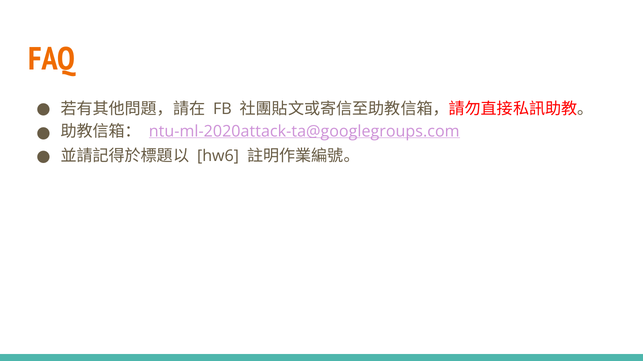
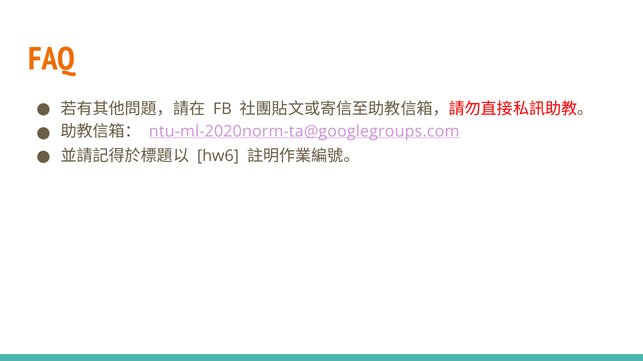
ntu-ml-2020attack-ta@googlegroups.com: ntu-ml-2020attack-ta@googlegroups.com -> ntu-ml-2020norm-ta@googlegroups.com (304, 132)
